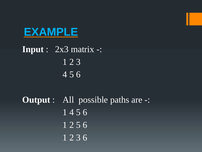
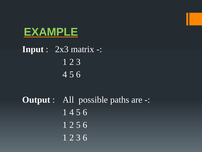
EXAMPLE colour: light blue -> light green (51, 32)
